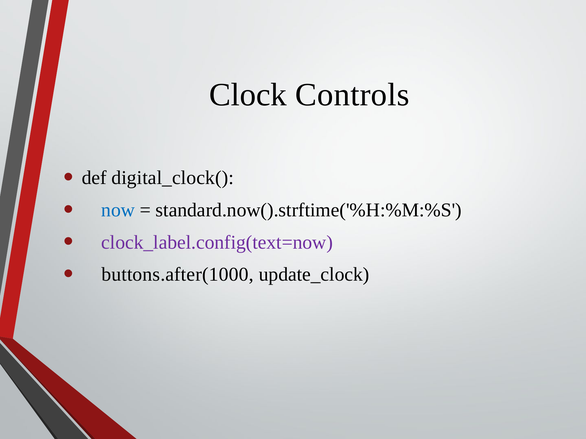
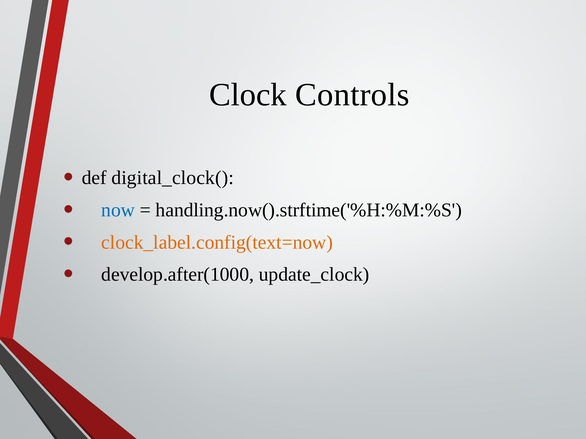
standard.now().strftime('%H:%M:%S: standard.now().strftime('%H:%M:%S -> handling.now().strftime('%H:%M:%S (309, 210)
clock_label.config(text=now colour: purple -> orange (217, 243)
buttons.after(1000: buttons.after(1000 -> develop.after(1000 (178, 275)
